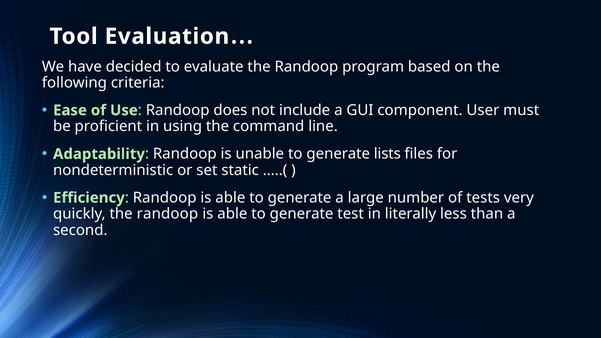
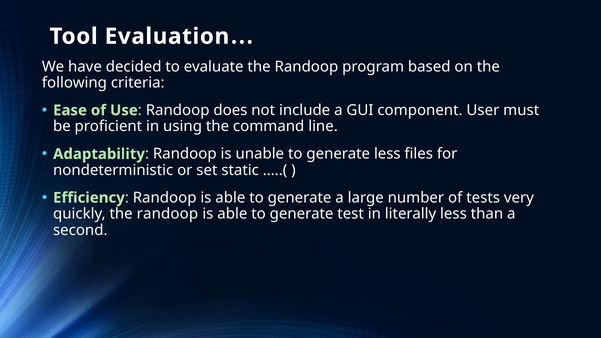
generate lists: lists -> less (387, 154)
